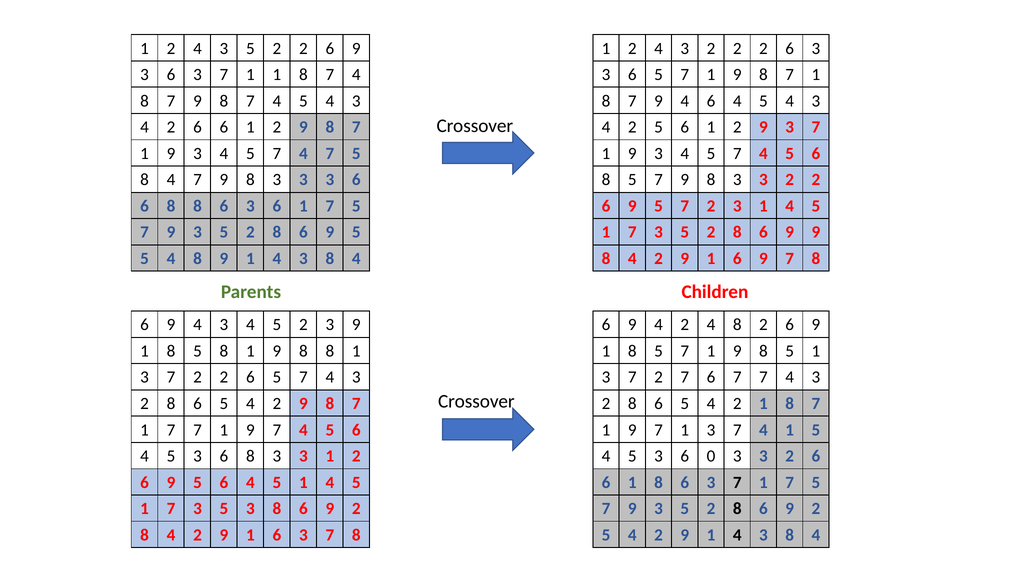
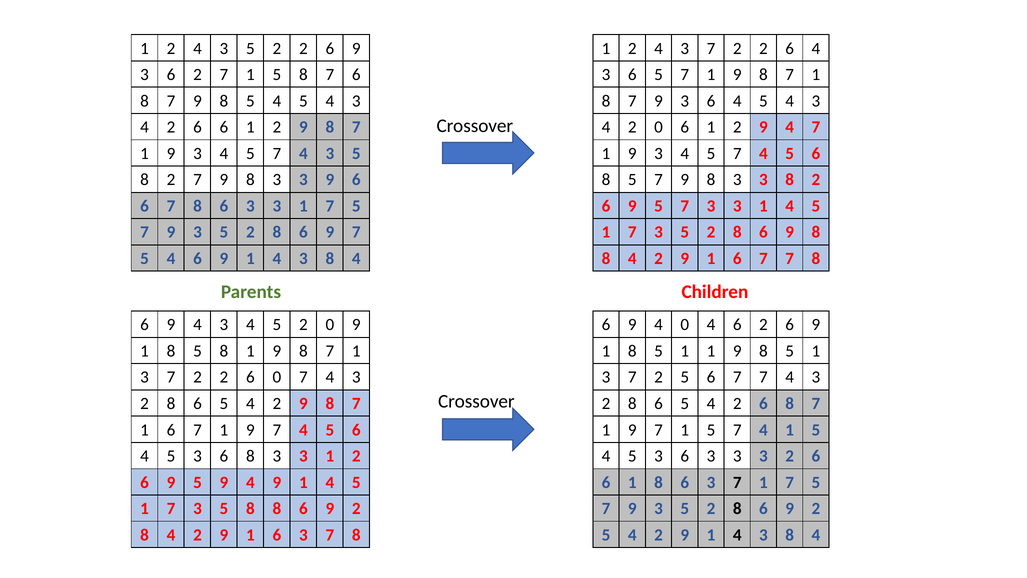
2 4 3 2: 2 -> 7 (711, 48)
2 6 3: 3 -> 4 (816, 48)
3 6 3: 3 -> 2 (197, 75)
1: 1 -> 5 (277, 75)
4: 4 -> 6 (356, 75)
7 9 8 7: 7 -> 5 (250, 101)
8 7 9 4: 4 -> 3 (685, 101)
4 2 5: 5 -> 0 (659, 127)
2 9 3: 3 -> 4 (790, 127)
5 7 4 7: 7 -> 3 (330, 153)
4: 4 -> 2 (171, 180)
3 3 3: 3 -> 9 (330, 180)
8 3 3 2: 2 -> 8 (790, 180)
8: 8 -> 7 (171, 206)
8 6 3 6: 6 -> 3 (277, 206)
5 7 2: 2 -> 3 (711, 206)
8 6 9 5: 5 -> 7 (356, 232)
6 9 9: 9 -> 8 (816, 232)
5 4 8: 8 -> 6 (197, 258)
9 1 6 9: 9 -> 7 (763, 258)
5 2 3: 3 -> 0 (330, 325)
9 4 2: 2 -> 0 (685, 325)
8: 8 -> 6 (737, 325)
8: 8 -> 7 (330, 351)
1 8 5 7: 7 -> 1 (685, 351)
2 6 5: 5 -> 0 (277, 377)
7 2 7: 7 -> 5 (685, 377)
5 4 2 1: 1 -> 6 (763, 403)
7: 7 -> 6 (171, 430)
9 7 1 3: 3 -> 5 (711, 430)
3 6 0: 0 -> 3 (711, 456)
9 5 6: 6 -> 9 (224, 482)
5: 5 -> 9 (277, 482)
7 3 5 3: 3 -> 8 (250, 508)
